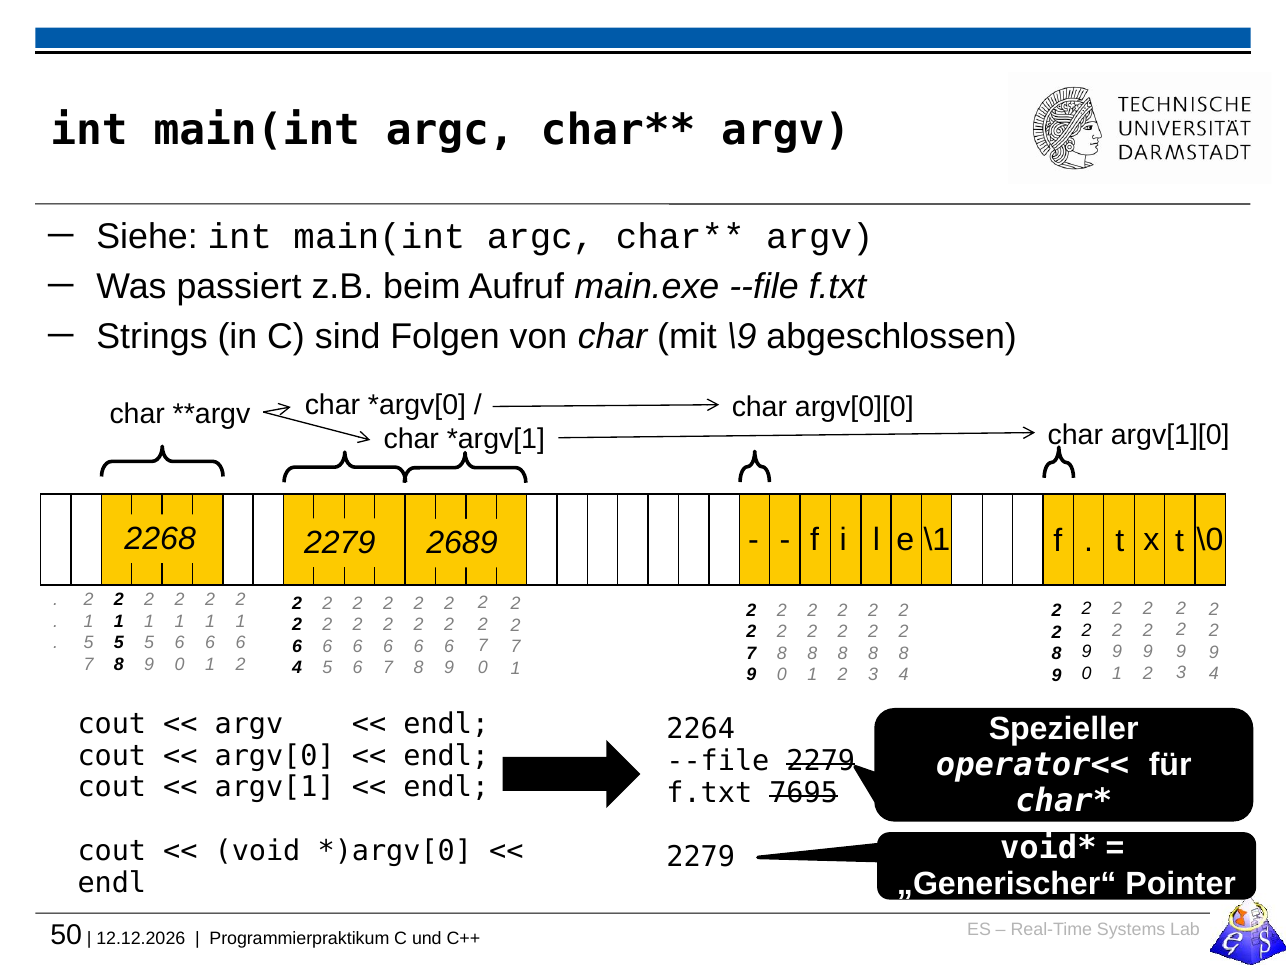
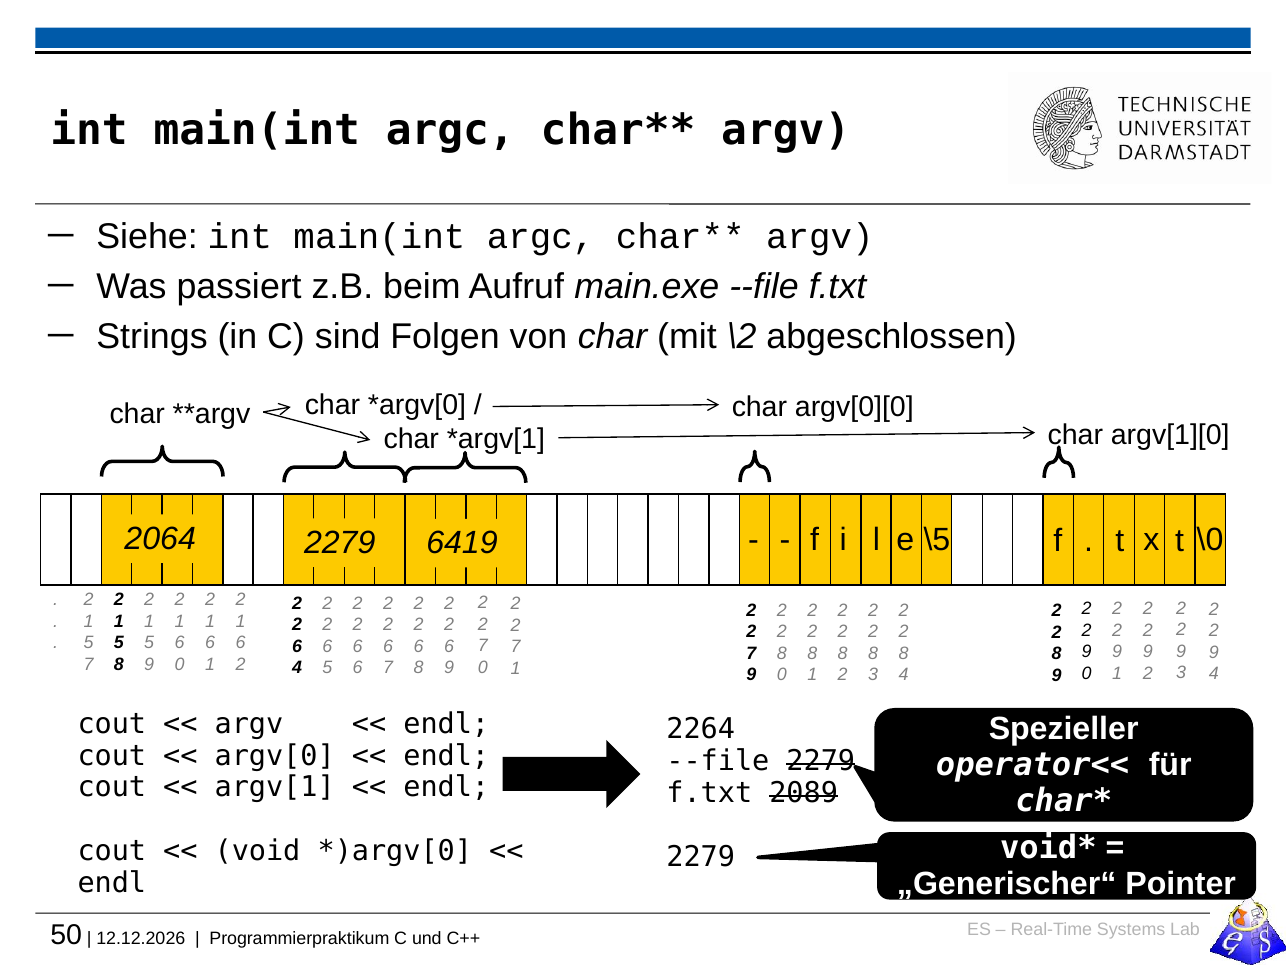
\9: \9 -> \2 (742, 337)
2268: 2268 -> 2064 (160, 538)
\1: \1 -> \5 (937, 540)
2689: 2689 -> 6419 (462, 543)
7695: 7695 -> 2089 (804, 793)
